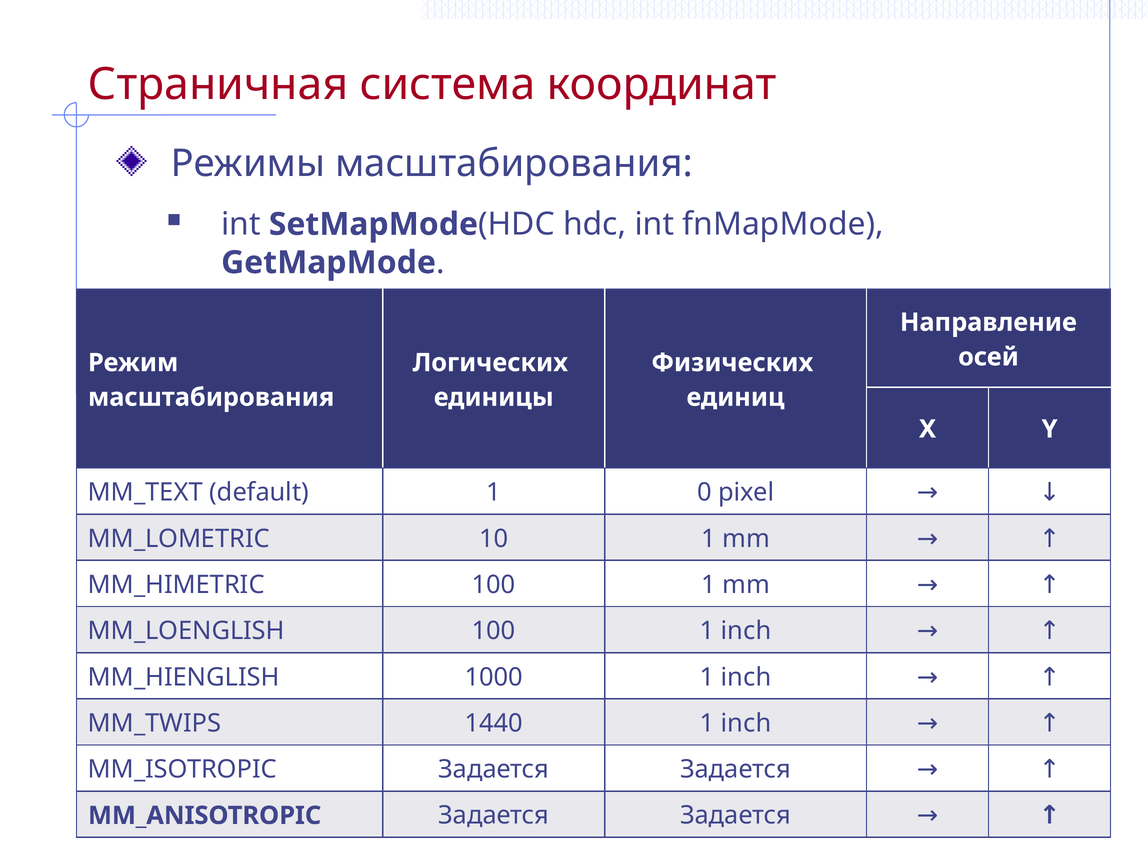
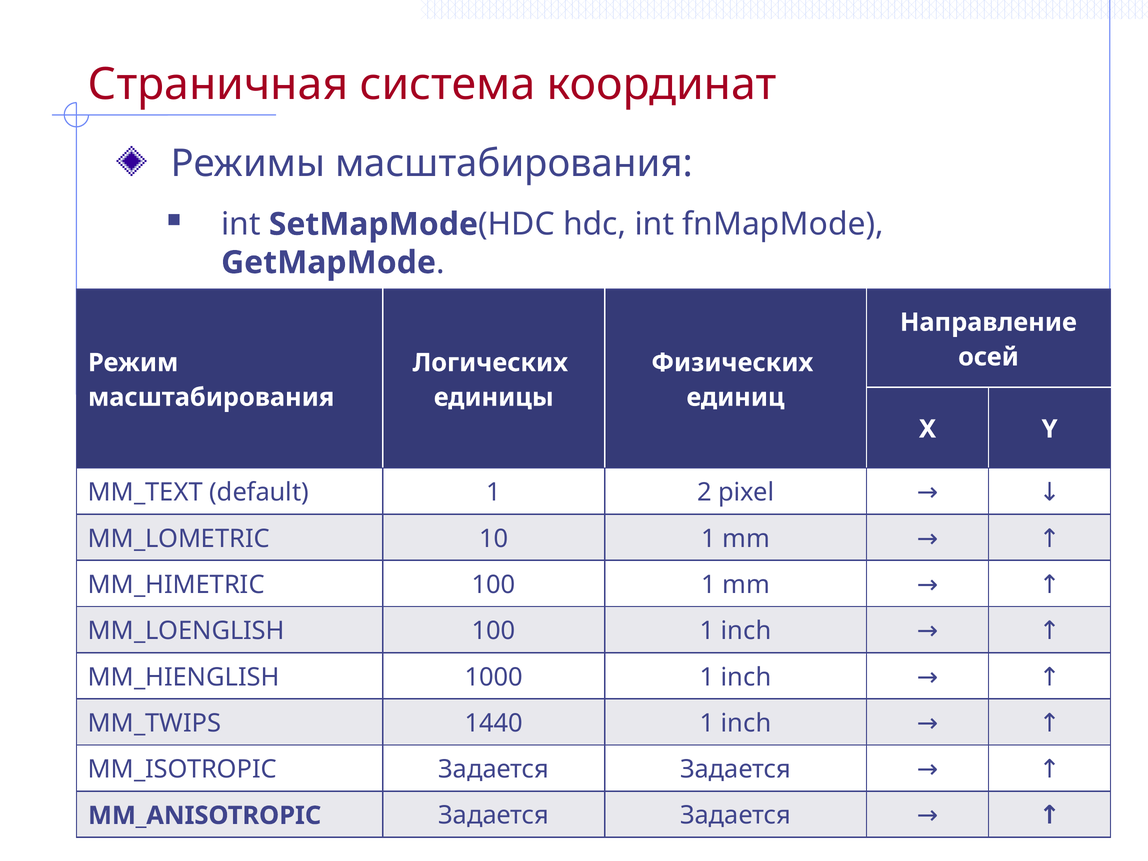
0: 0 -> 2 (704, 493)
